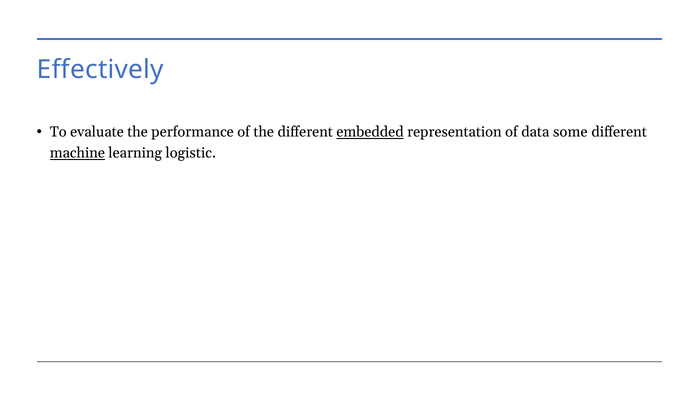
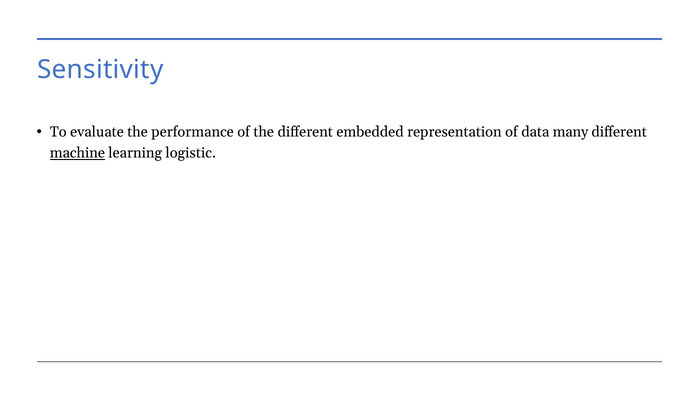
Effectively: Effectively -> Sensitivity (100, 70)
embedded underline: present -> none (370, 132)
some: some -> many (570, 132)
